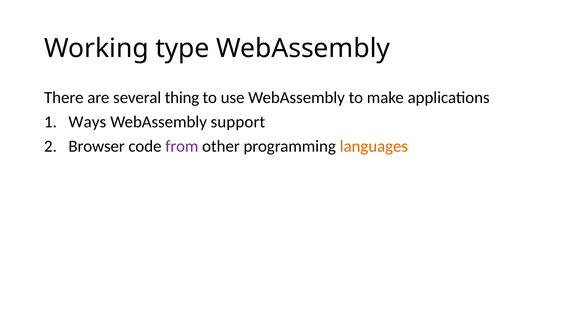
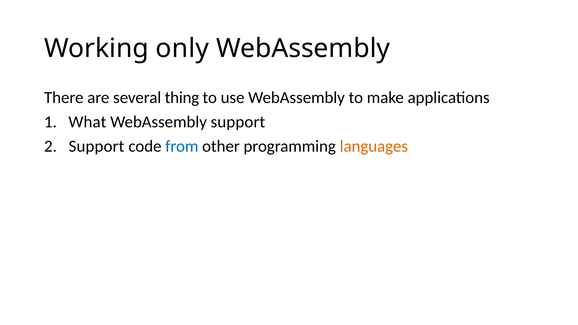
type: type -> only (182, 49)
Ways: Ways -> What (87, 122)
Browser: Browser -> Support (96, 146)
from colour: purple -> blue (182, 146)
